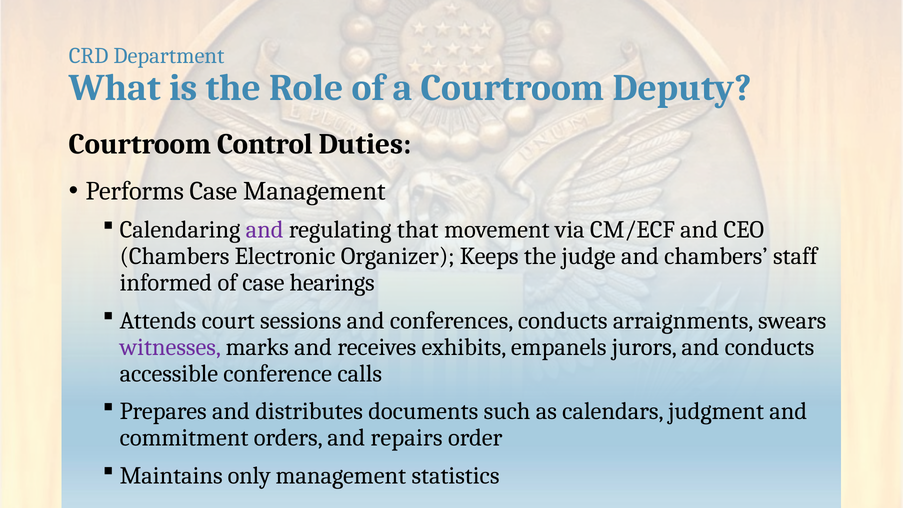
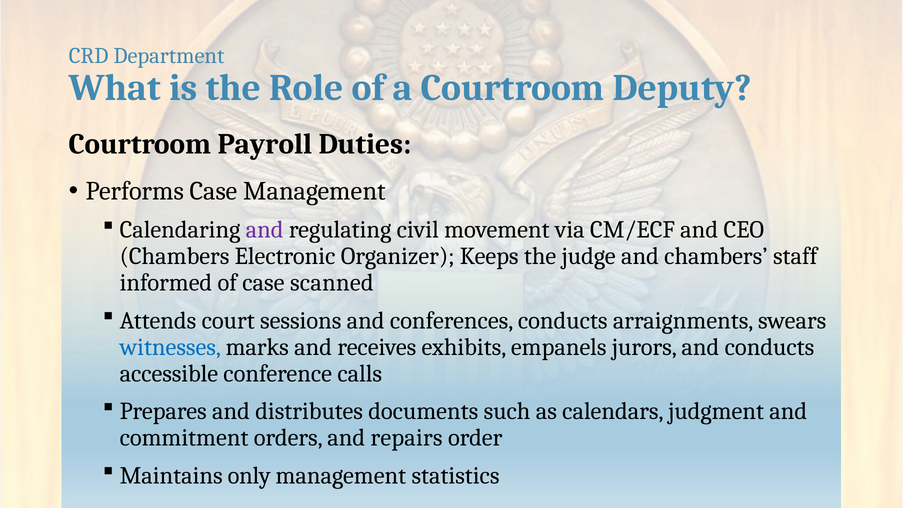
Control: Control -> Payroll (265, 144)
that: that -> civil (418, 230)
hearings: hearings -> scanned (332, 283)
witnesses colour: purple -> blue (170, 347)
